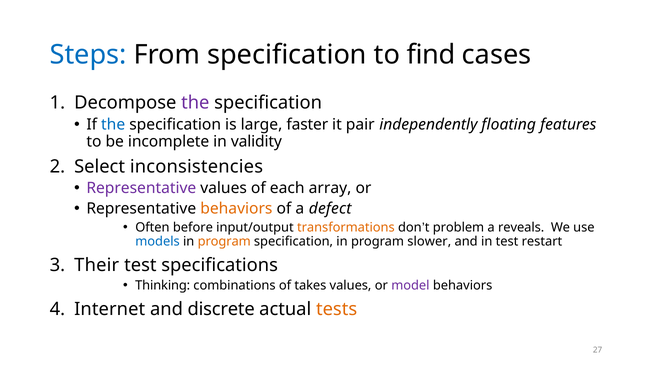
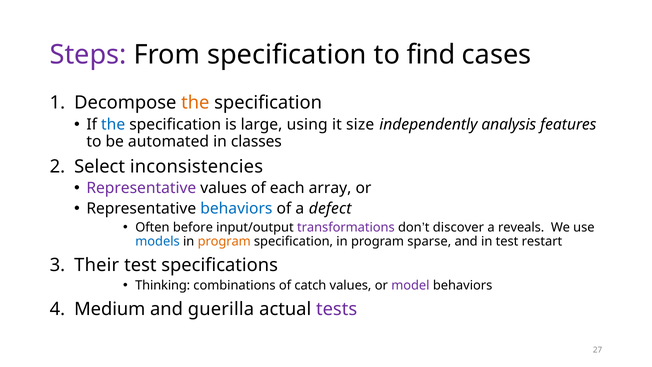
Steps colour: blue -> purple (88, 55)
the colour: purple -> orange (195, 103)
faster: faster -> using (307, 124)
pair: pair -> size (360, 124)
floating: floating -> analysis (509, 124)
incomplete: incomplete -> automated (169, 141)
validity: validity -> classes (256, 141)
behaviors colour: orange -> blue (236, 208)
transformations colour: orange -> purple (346, 227)
problem: problem -> discover (458, 227)
slower: slower -> sparse (429, 241)
takes: takes -> catch (310, 285)
Internet: Internet -> Medium (110, 309)
discrete: discrete -> guerilla (221, 309)
tests colour: orange -> purple (337, 309)
